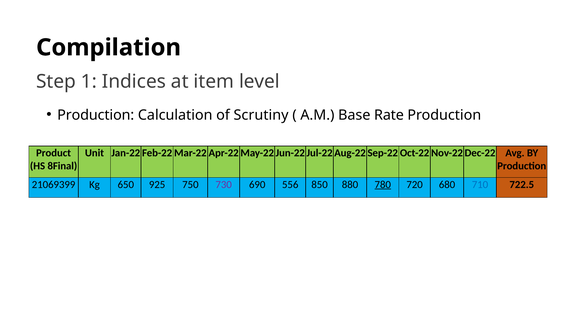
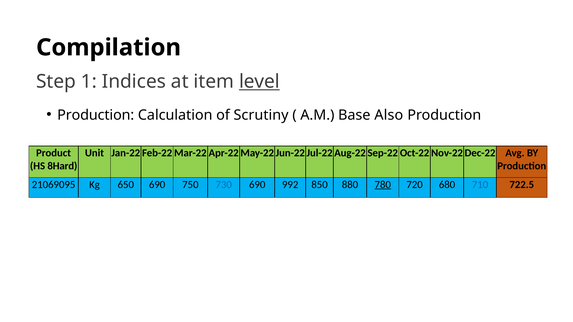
level underline: none -> present (259, 82)
Rate: Rate -> Also (389, 115)
8Final: 8Final -> 8Hard (62, 166)
21069399: 21069399 -> 21069095 (54, 185)
650 925: 925 -> 690 (157, 185)
730 colour: purple -> blue (224, 185)
556: 556 -> 992 (290, 185)
